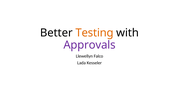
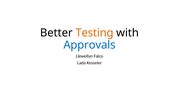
Approvals colour: purple -> blue (90, 45)
